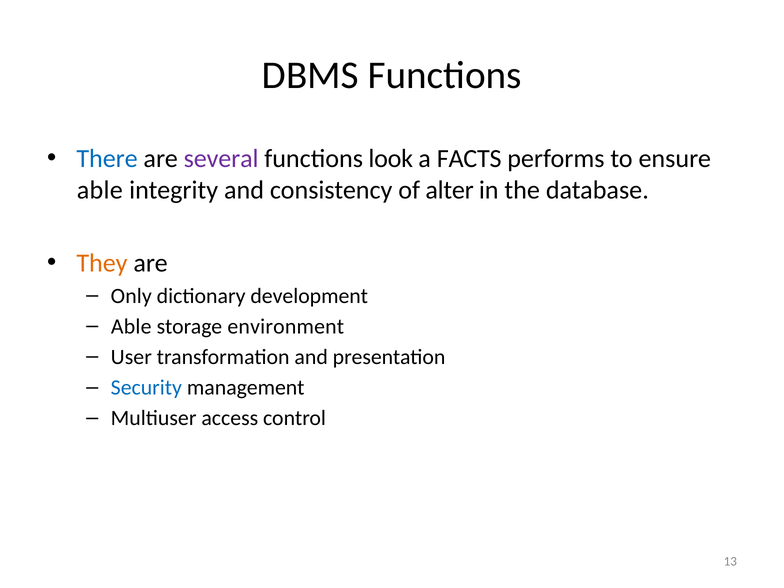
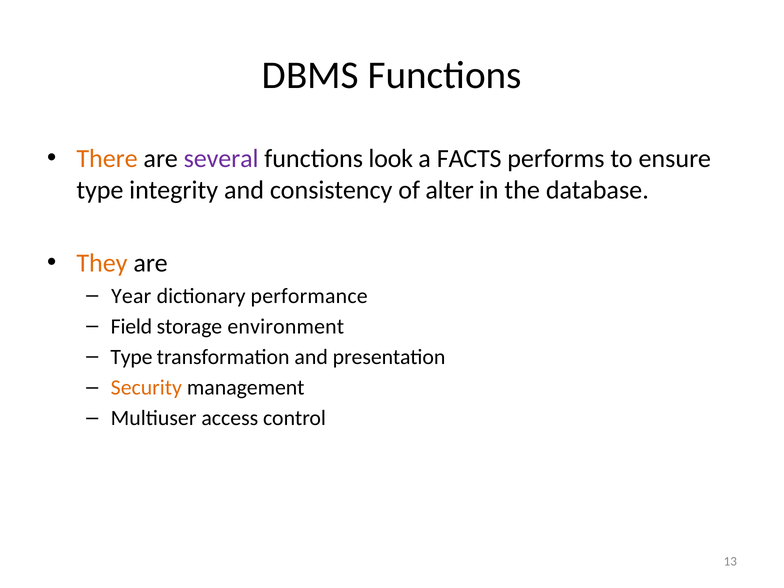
There colour: blue -> orange (107, 159)
able: able -> type (100, 190)
Only: Only -> Year (131, 296)
development: development -> performance (309, 296)
Able: Able -> Field (131, 327)
User: User -> Type (131, 357)
Security colour: blue -> orange (146, 388)
